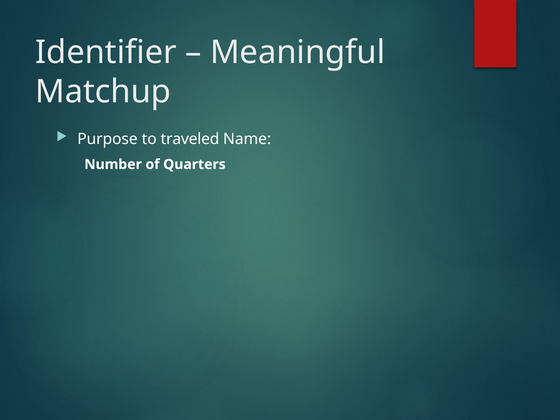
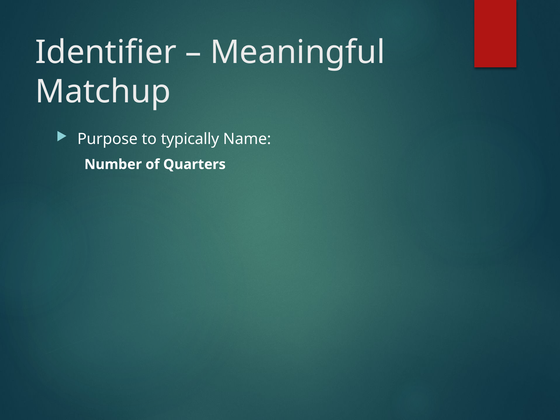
traveled: traveled -> typically (190, 139)
